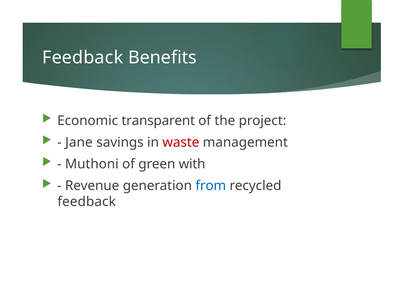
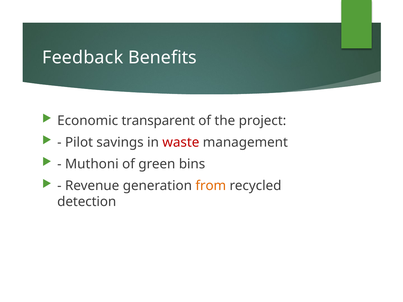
Jane: Jane -> Pilot (79, 142)
with: with -> bins (192, 164)
from colour: blue -> orange (211, 186)
feedback: feedback -> detection (87, 202)
